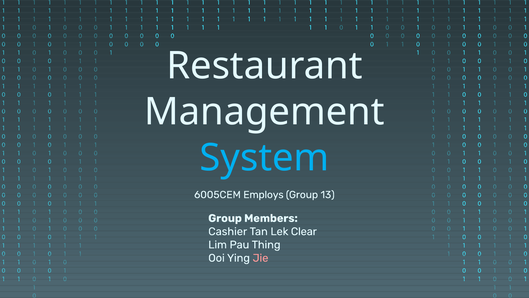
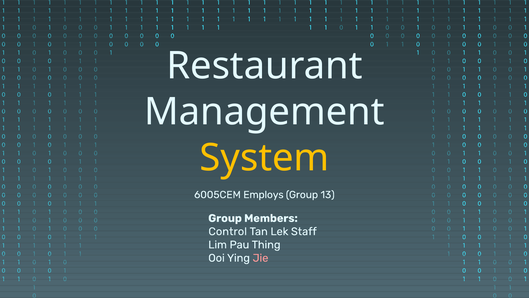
System colour: light blue -> yellow (264, 157)
Cashier: Cashier -> Control (228, 231)
Clear: Clear -> Staff (304, 231)
